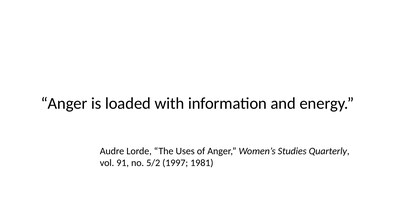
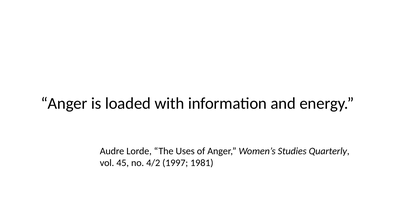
91: 91 -> 45 (123, 163)
5/2: 5/2 -> 4/2 (153, 163)
